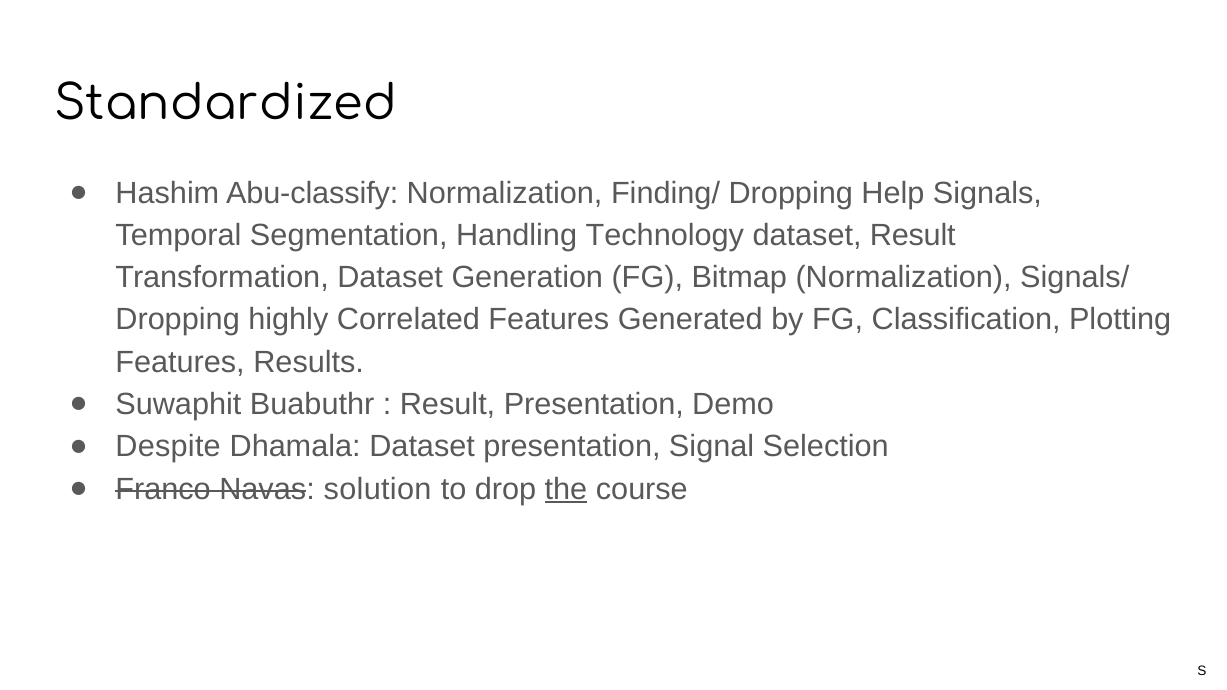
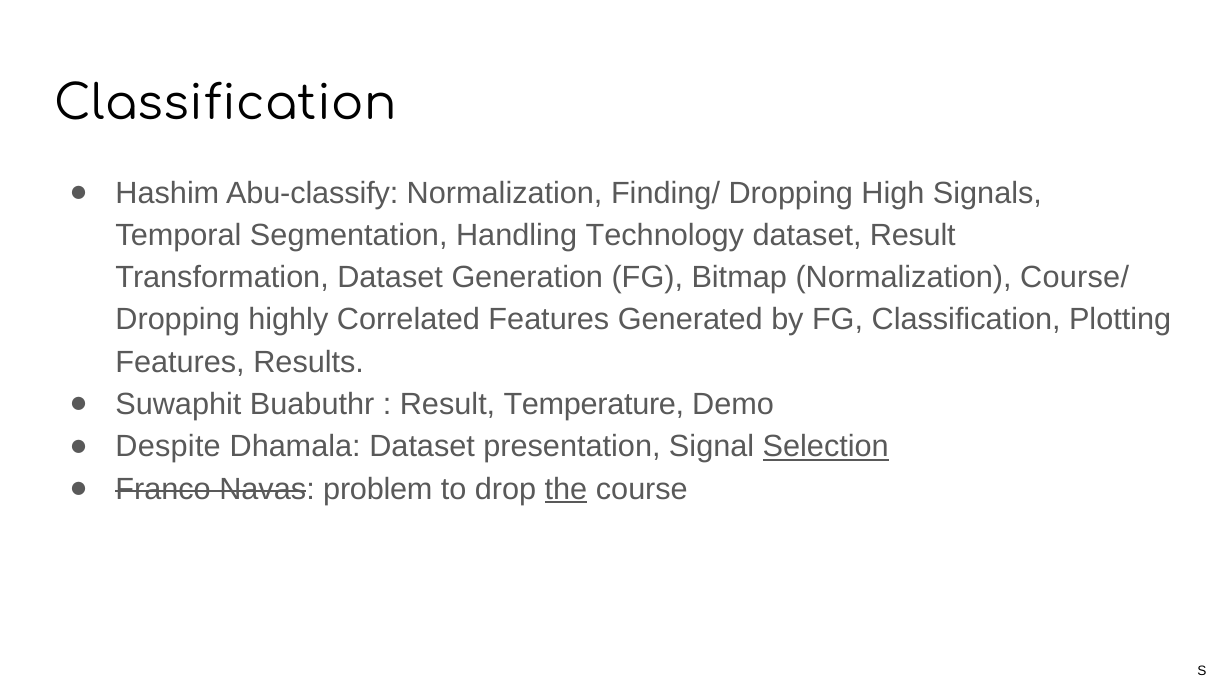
Standardized: Standardized -> Classification (225, 104)
Help: Help -> High (893, 193)
Signals/: Signals/ -> Course/ (1075, 278)
Result Presentation: Presentation -> Temperature (594, 405)
Selection underline: none -> present (826, 447)
solution: solution -> problem (378, 489)
